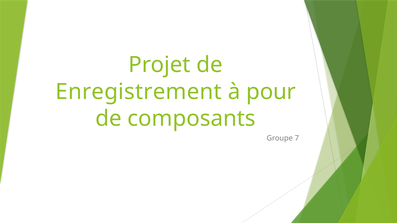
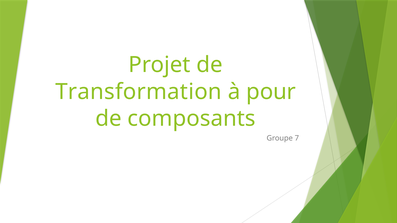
Enregistrement: Enregistrement -> Transformation (139, 92)
